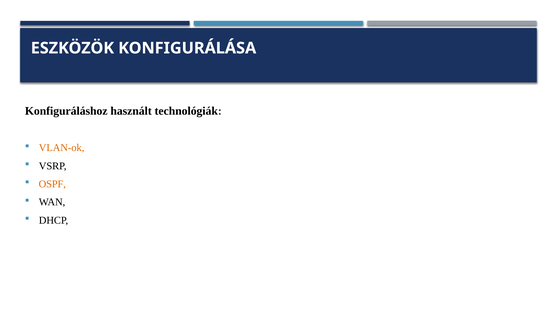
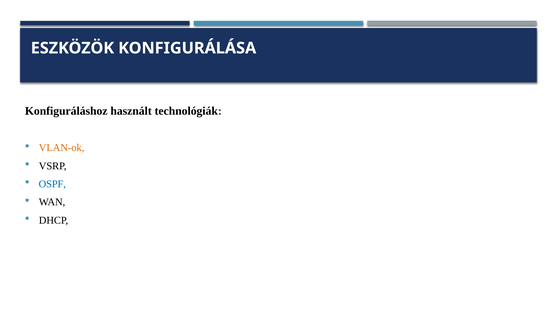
OSPF colour: orange -> blue (52, 184)
